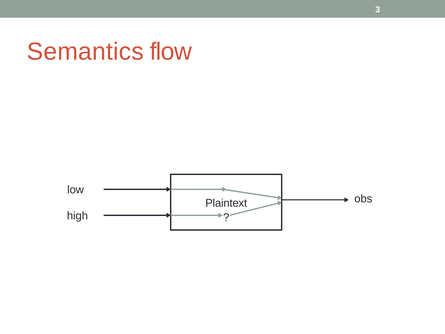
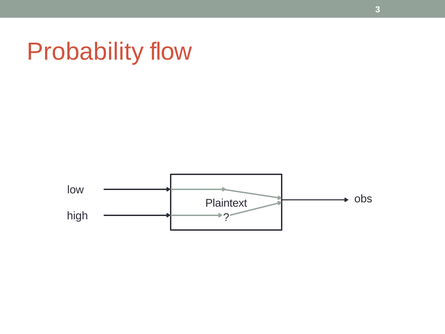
Semantics: Semantics -> Probability (85, 52)
